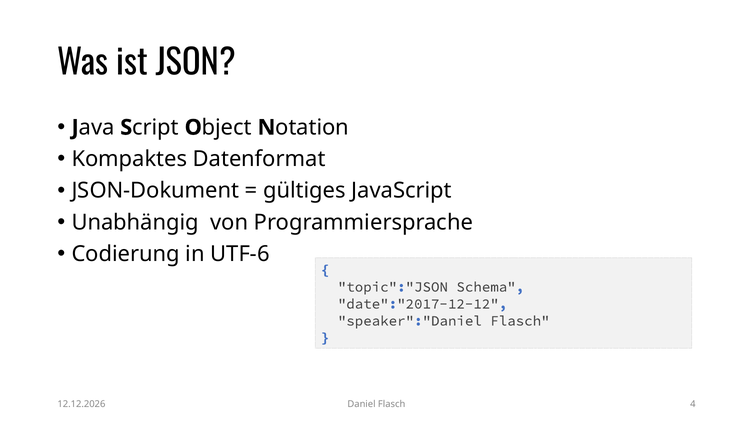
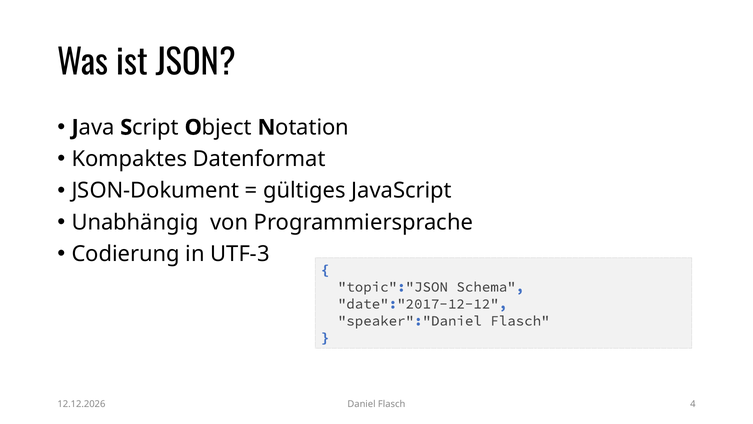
UTF-6: UTF-6 -> UTF-3 (240, 254)
